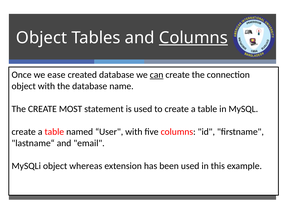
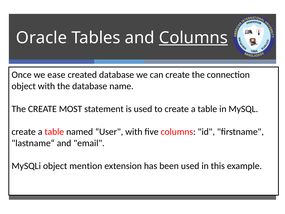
Object: Object -> Oracle (41, 38)
can underline: present -> none (157, 75)
whereas: whereas -> mention (86, 166)
